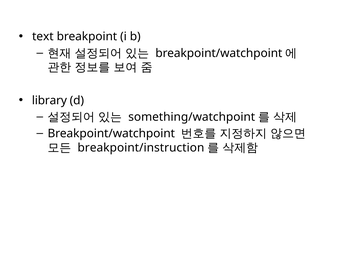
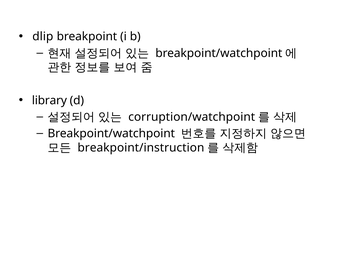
text: text -> dlip (43, 36)
something/watchpoint: something/watchpoint -> corruption/watchpoint (192, 117)
